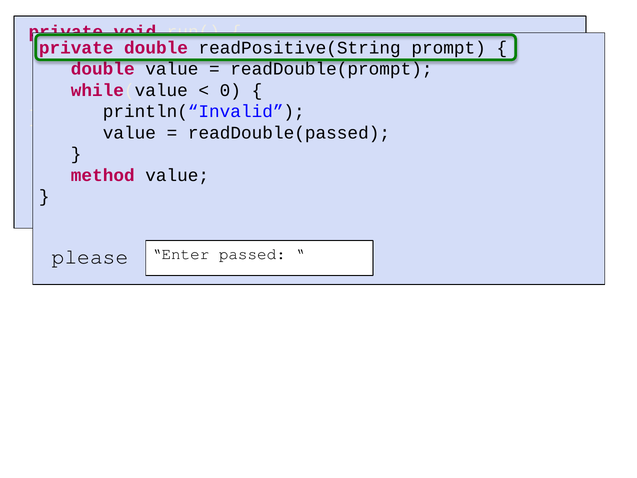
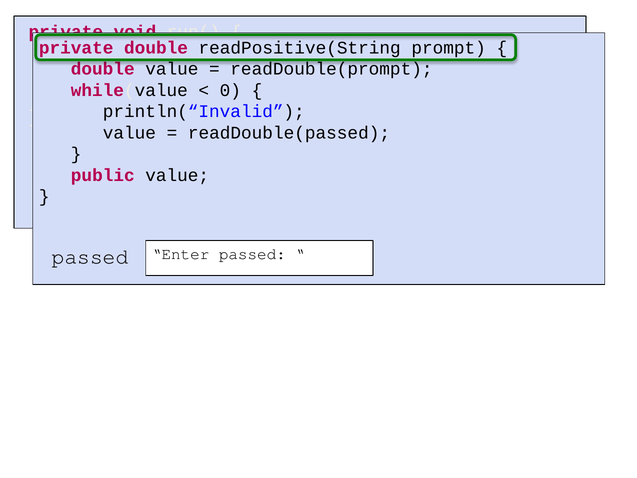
method: method -> public (103, 175)
please: please -> passed (90, 257)
